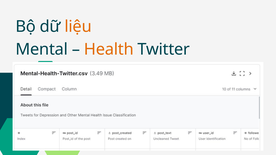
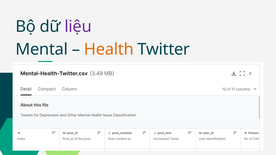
liệu colour: orange -> purple (78, 27)
